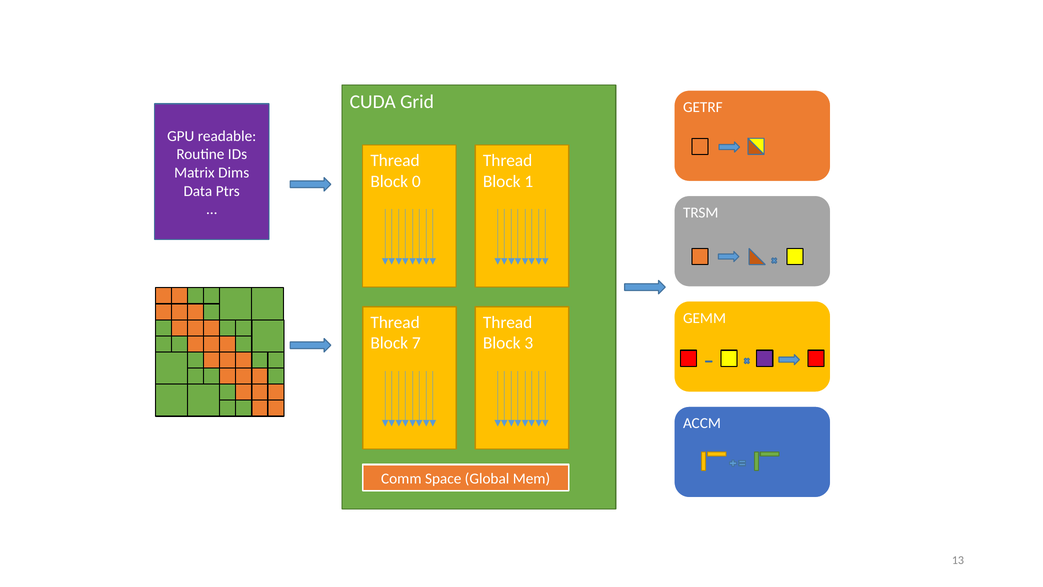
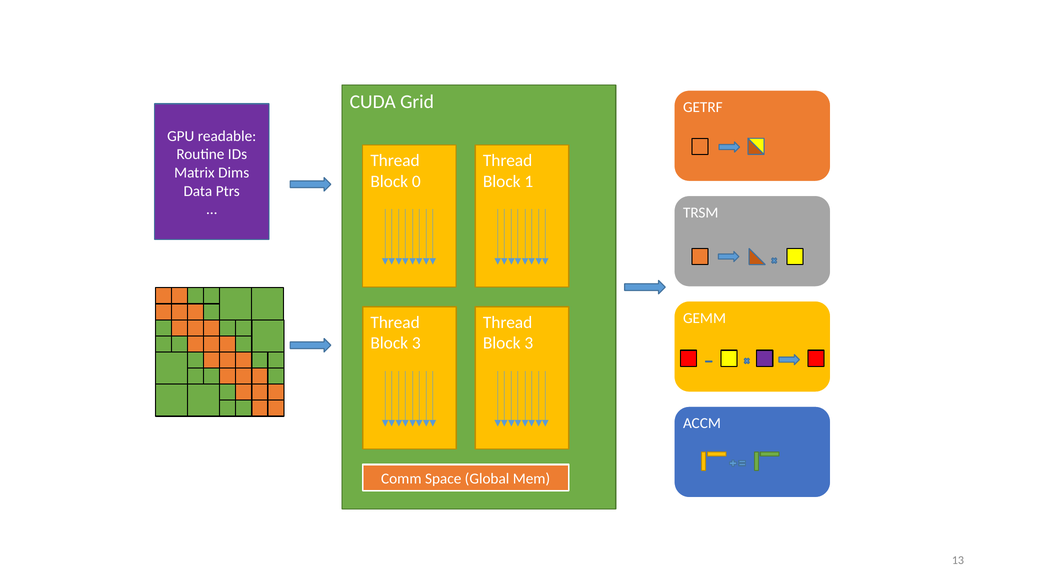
7: 7 -> 3 (416, 343)
